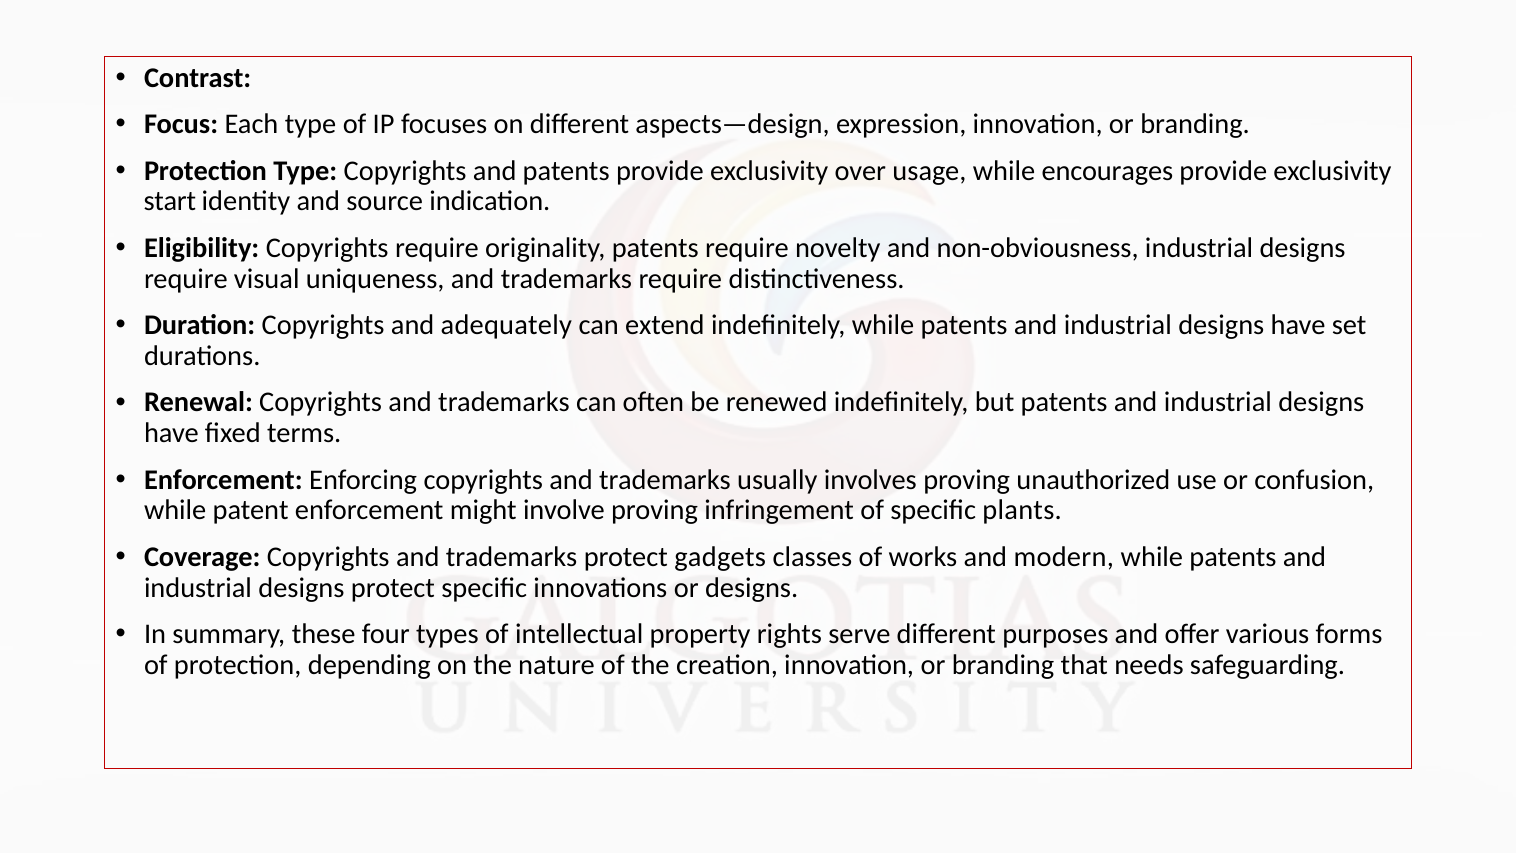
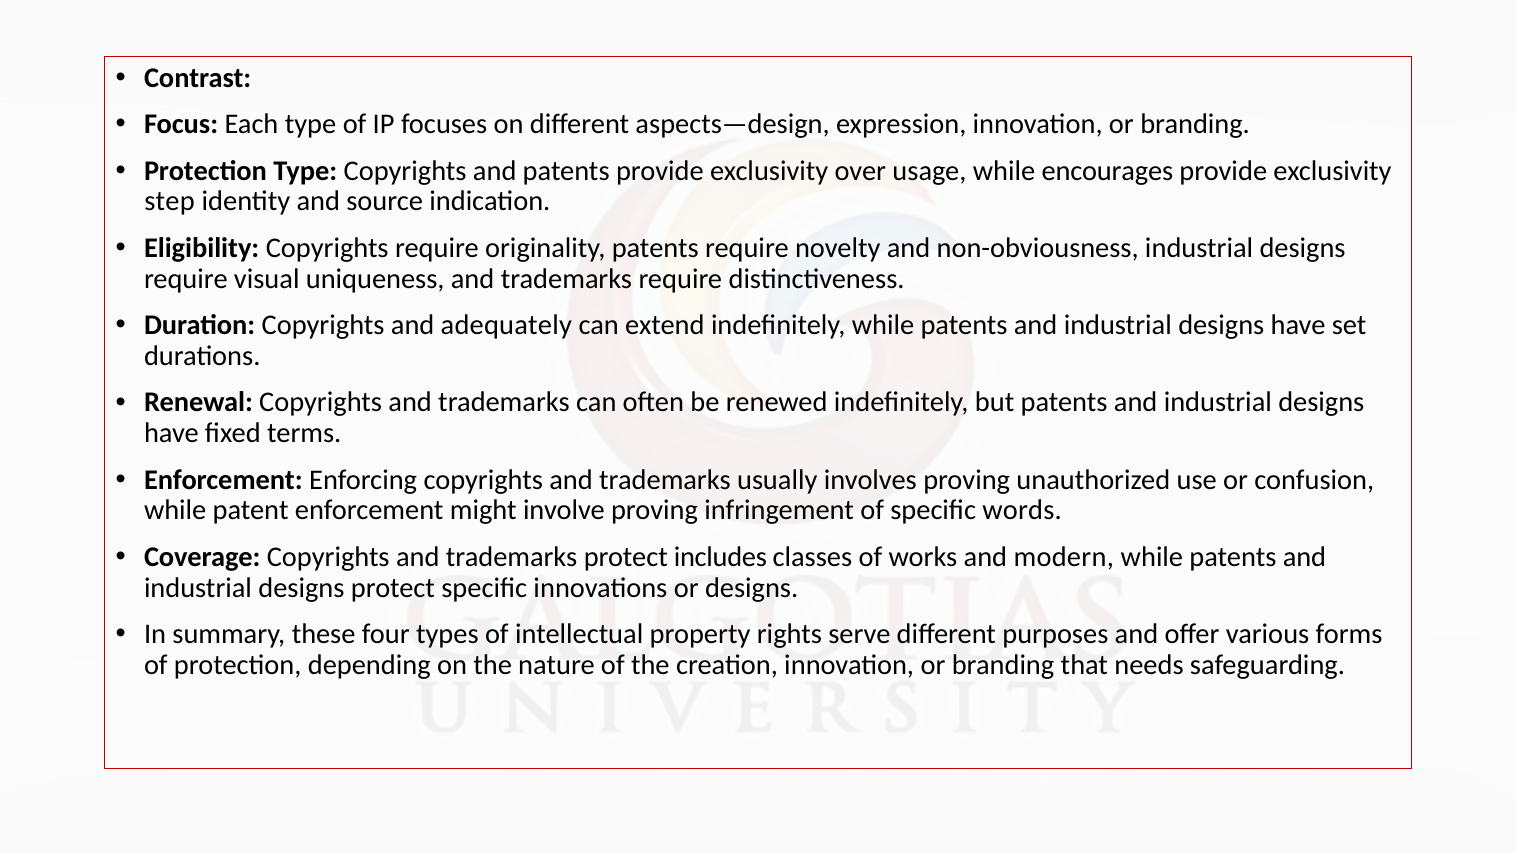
start: start -> step (170, 201)
plants: plants -> words (1022, 510)
gadgets: gadgets -> includes (720, 557)
